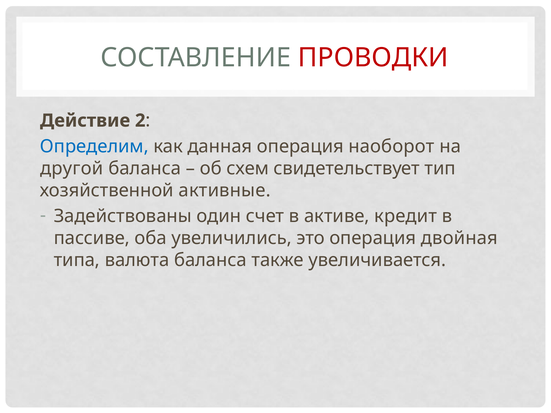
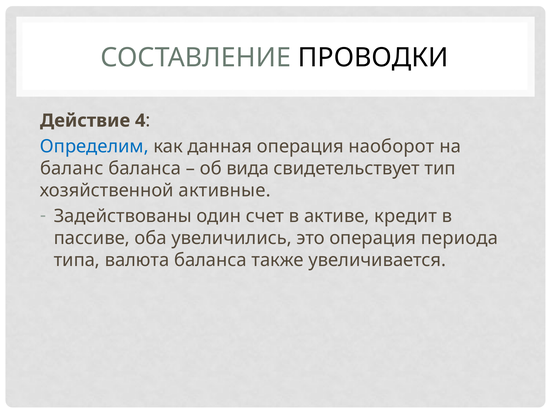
ПРОВОДКИ colour: red -> black (373, 58)
2: 2 -> 4 (140, 121)
другой: другой -> баланс (72, 168)
схем: схем -> вида (248, 168)
двойная: двойная -> периода (459, 238)
